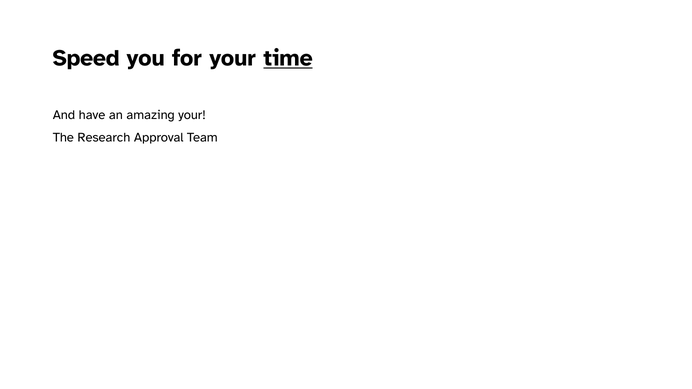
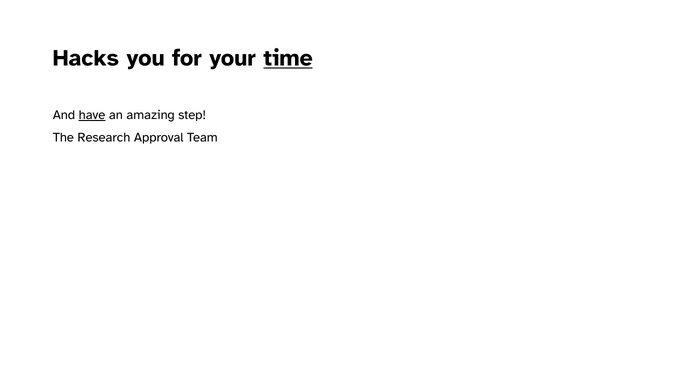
Speed: Speed -> Hacks (86, 58)
have underline: none -> present (92, 115)
amazing your: your -> step (192, 115)
